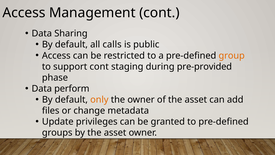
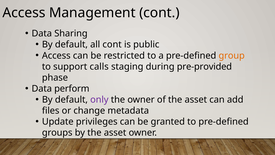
all calls: calls -> cont (112, 44)
support cont: cont -> calls (99, 66)
only colour: orange -> purple (99, 99)
